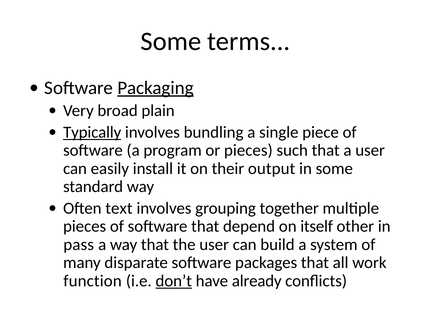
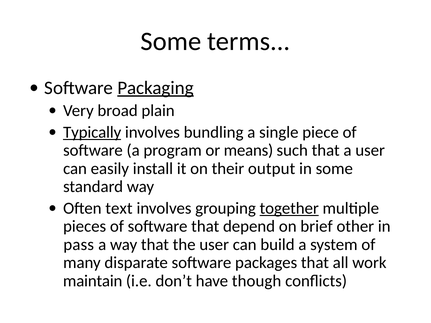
or pieces: pieces -> means (248, 150)
together underline: none -> present (289, 208)
itself: itself -> brief (317, 227)
function: function -> maintain (93, 281)
don’t underline: present -> none (174, 281)
already: already -> though (257, 281)
